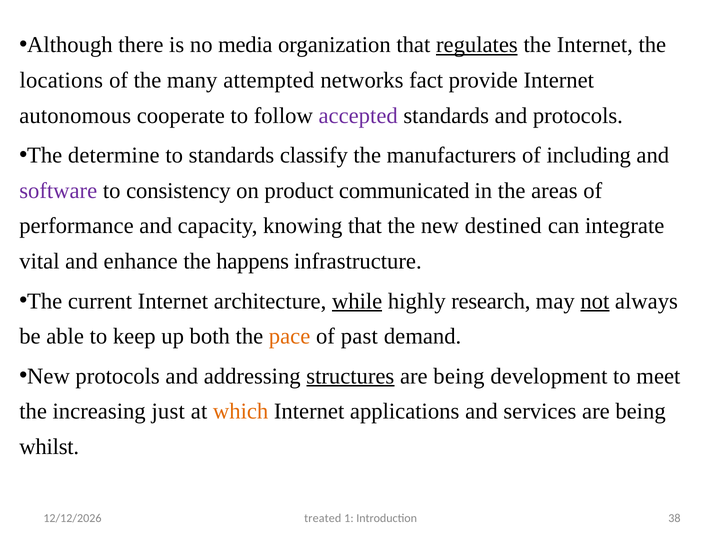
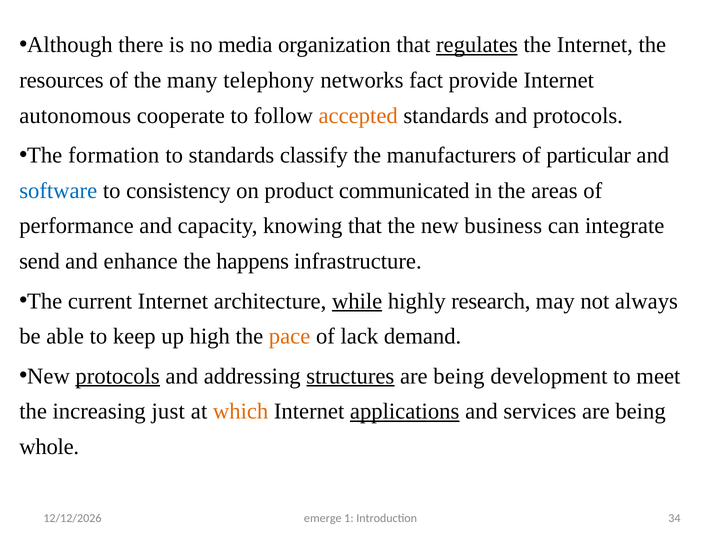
locations: locations -> resources (61, 80)
attempted: attempted -> telephony (269, 80)
accepted colour: purple -> orange (358, 116)
determine: determine -> formation (114, 155)
including: including -> particular (589, 155)
software colour: purple -> blue (58, 191)
destined: destined -> business (503, 226)
vital: vital -> send (40, 261)
not underline: present -> none (595, 301)
both: both -> high (210, 336)
past: past -> lack (359, 336)
protocols underline: none -> present (118, 376)
applications underline: none -> present (405, 411)
whilst: whilst -> whole (49, 447)
treated: treated -> emerge (323, 518)
38: 38 -> 34 (674, 518)
